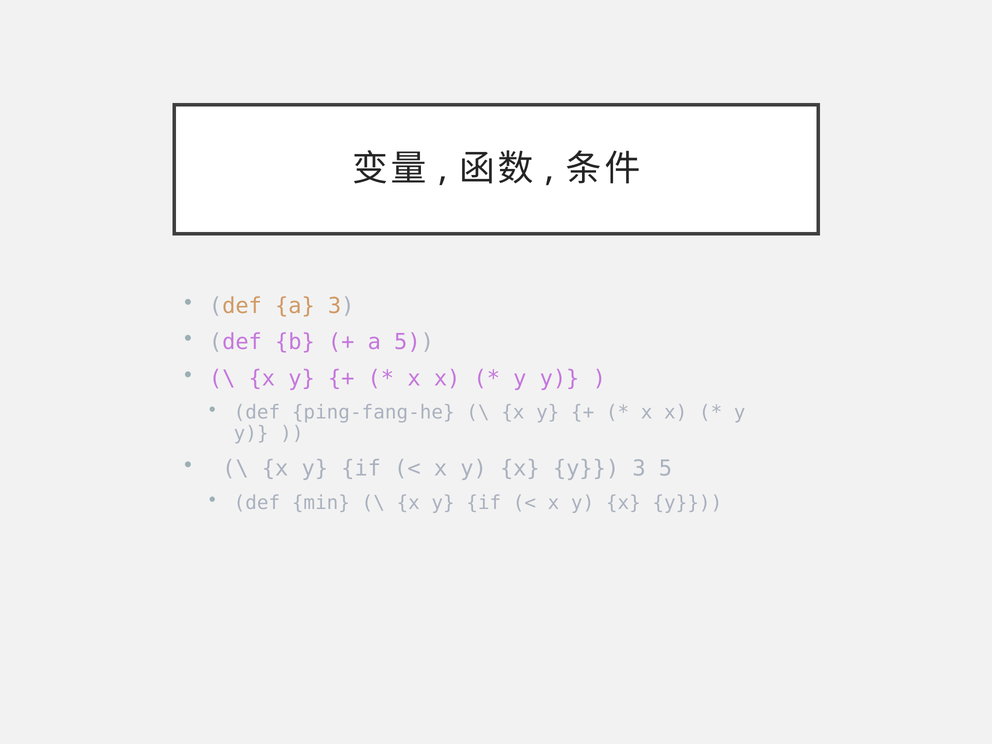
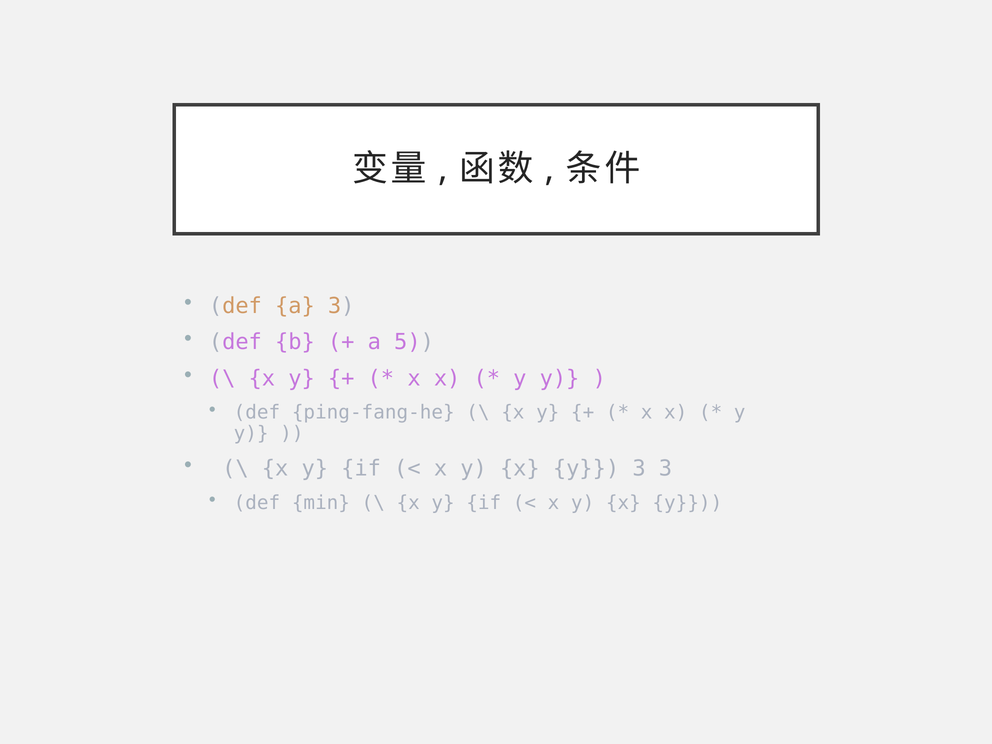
3 5: 5 -> 3 (665, 469)
